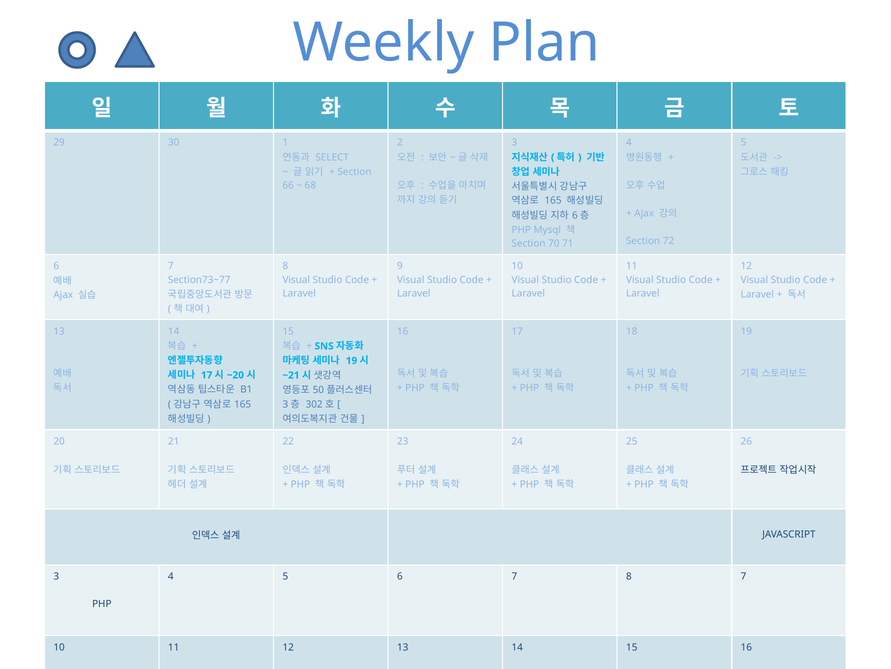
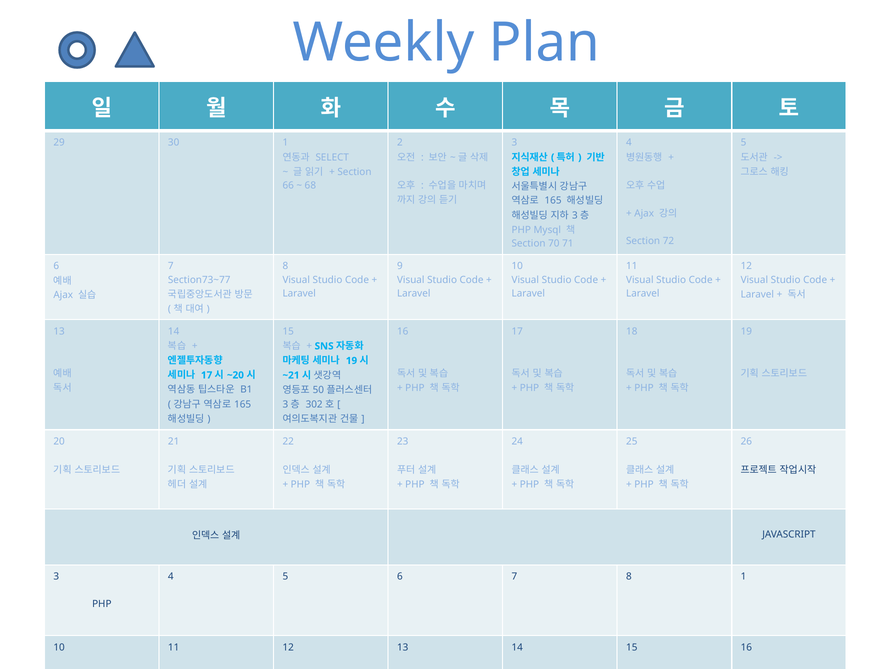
6: 6 -> 3 (575, 215)
8 7: 7 -> 1 (743, 576)
